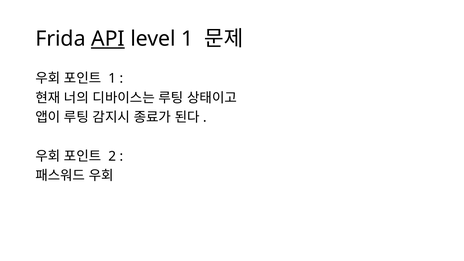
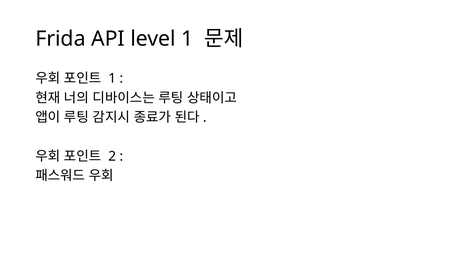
API underline: present -> none (108, 39)
